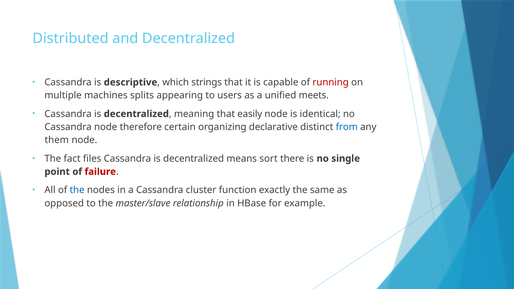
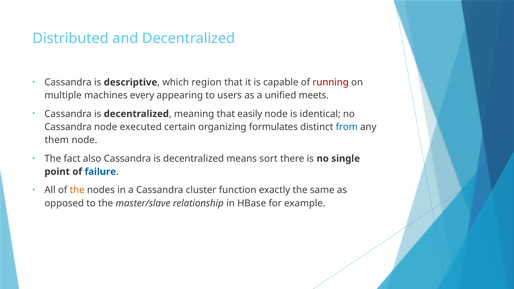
strings: strings -> region (207, 82)
splits: splits -> every (142, 95)
therefore: therefore -> executed (141, 127)
declarative: declarative -> formulates (273, 127)
files: files -> also (92, 159)
failure colour: red -> blue (100, 172)
the colour: blue -> orange (77, 190)
